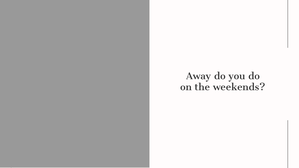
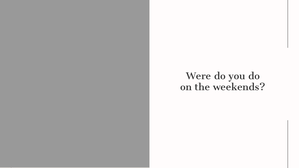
Away: Away -> Were (199, 76)
